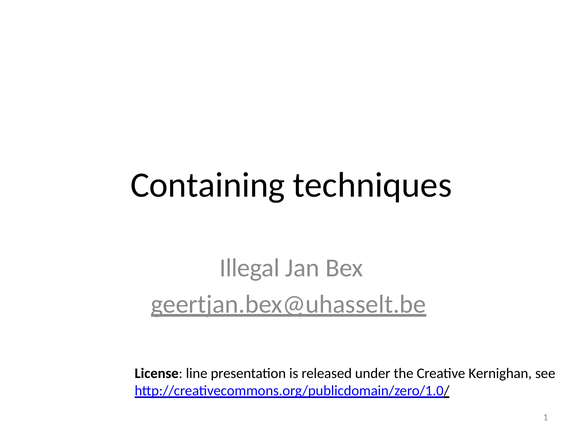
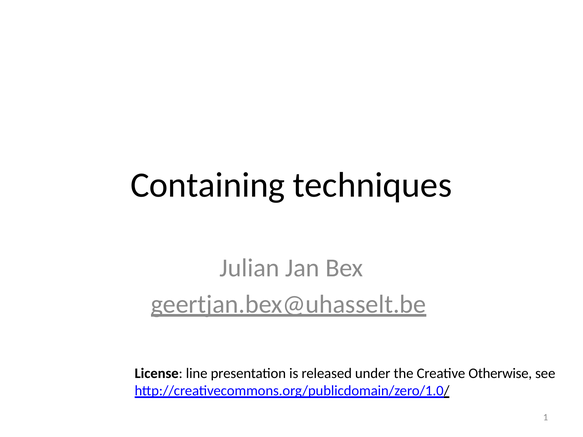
Illegal: Illegal -> Julian (249, 268)
Kernighan: Kernighan -> Otherwise (500, 374)
